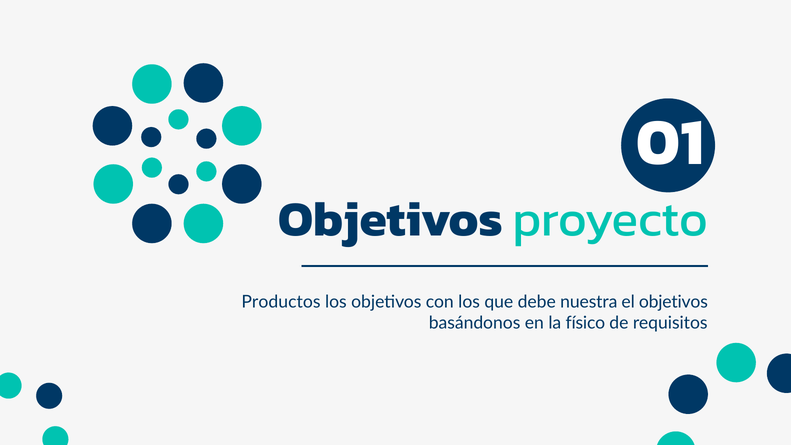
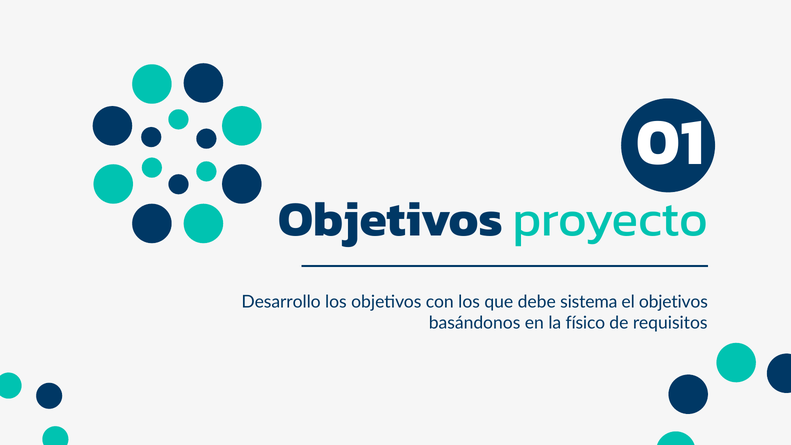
Productos: Productos -> Desarrollo (281, 302)
nuestra: nuestra -> sistema (589, 302)
